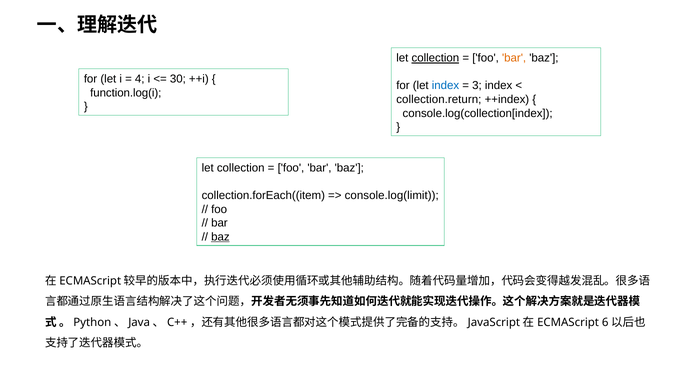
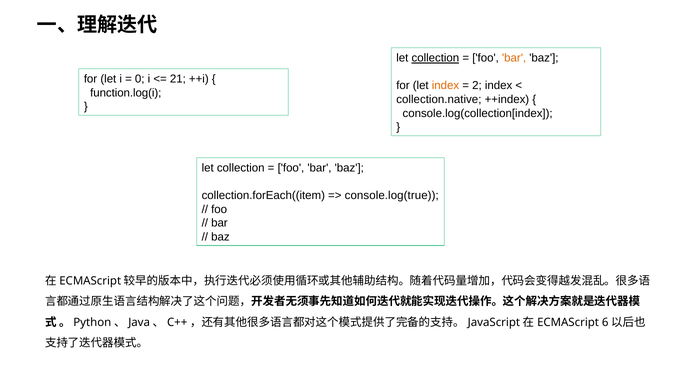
4: 4 -> 0 (140, 79)
30: 30 -> 21 (178, 79)
index colour: blue -> orange (446, 86)
3: 3 -> 2 (477, 86)
collection.return: collection.return -> collection.native (439, 99)
console.log(limit: console.log(limit -> console.log(true (392, 195)
baz underline: present -> none (220, 237)
